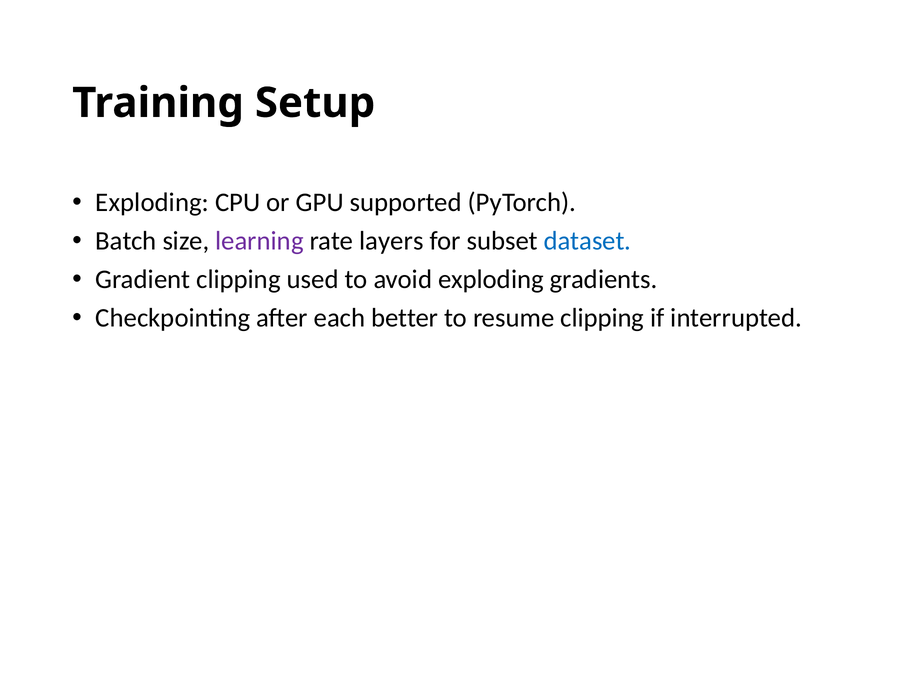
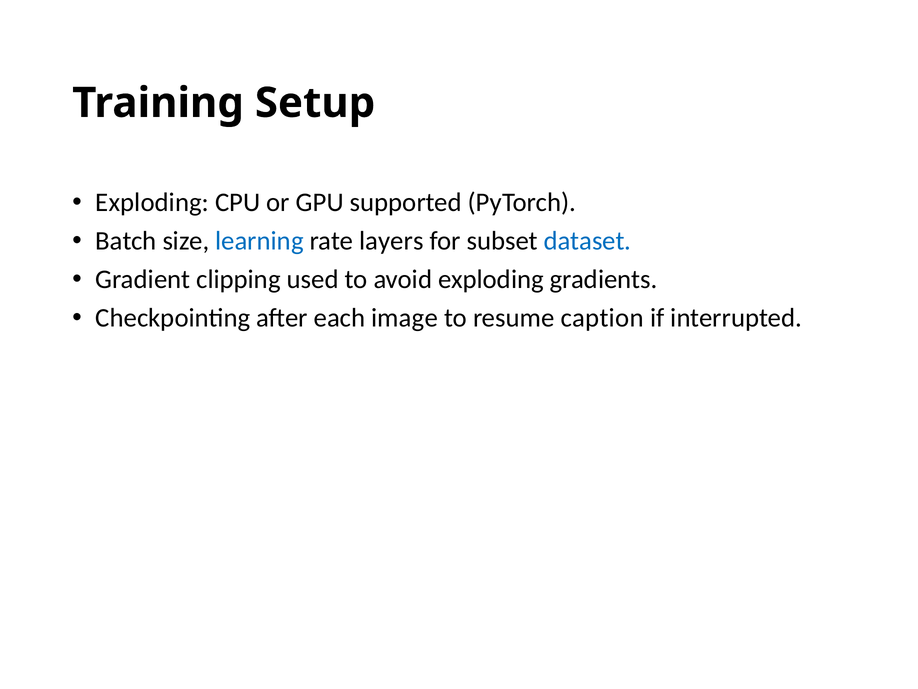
learning colour: purple -> blue (259, 241)
better: better -> image (405, 318)
resume clipping: clipping -> caption (602, 318)
